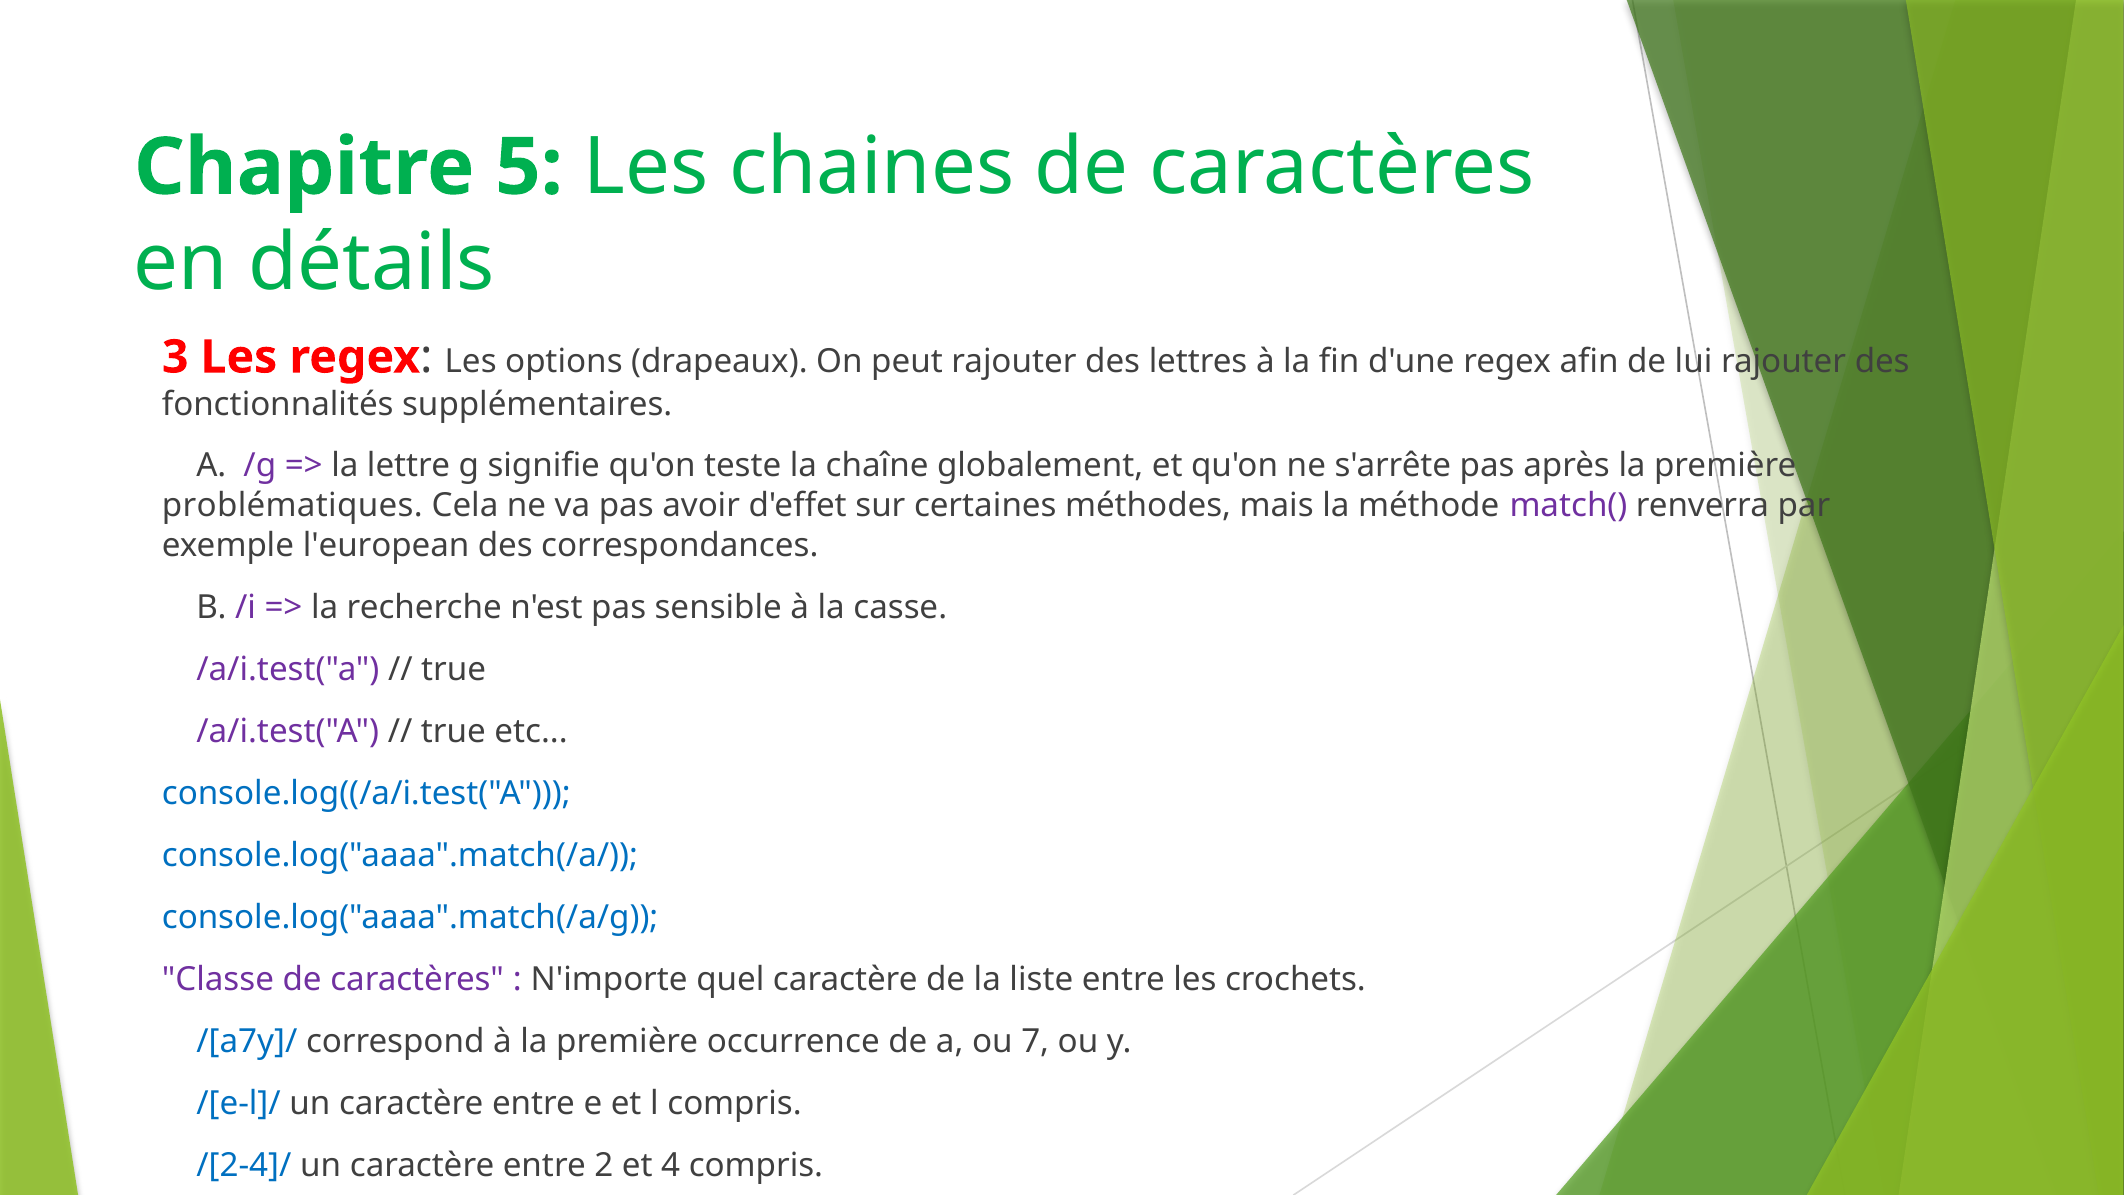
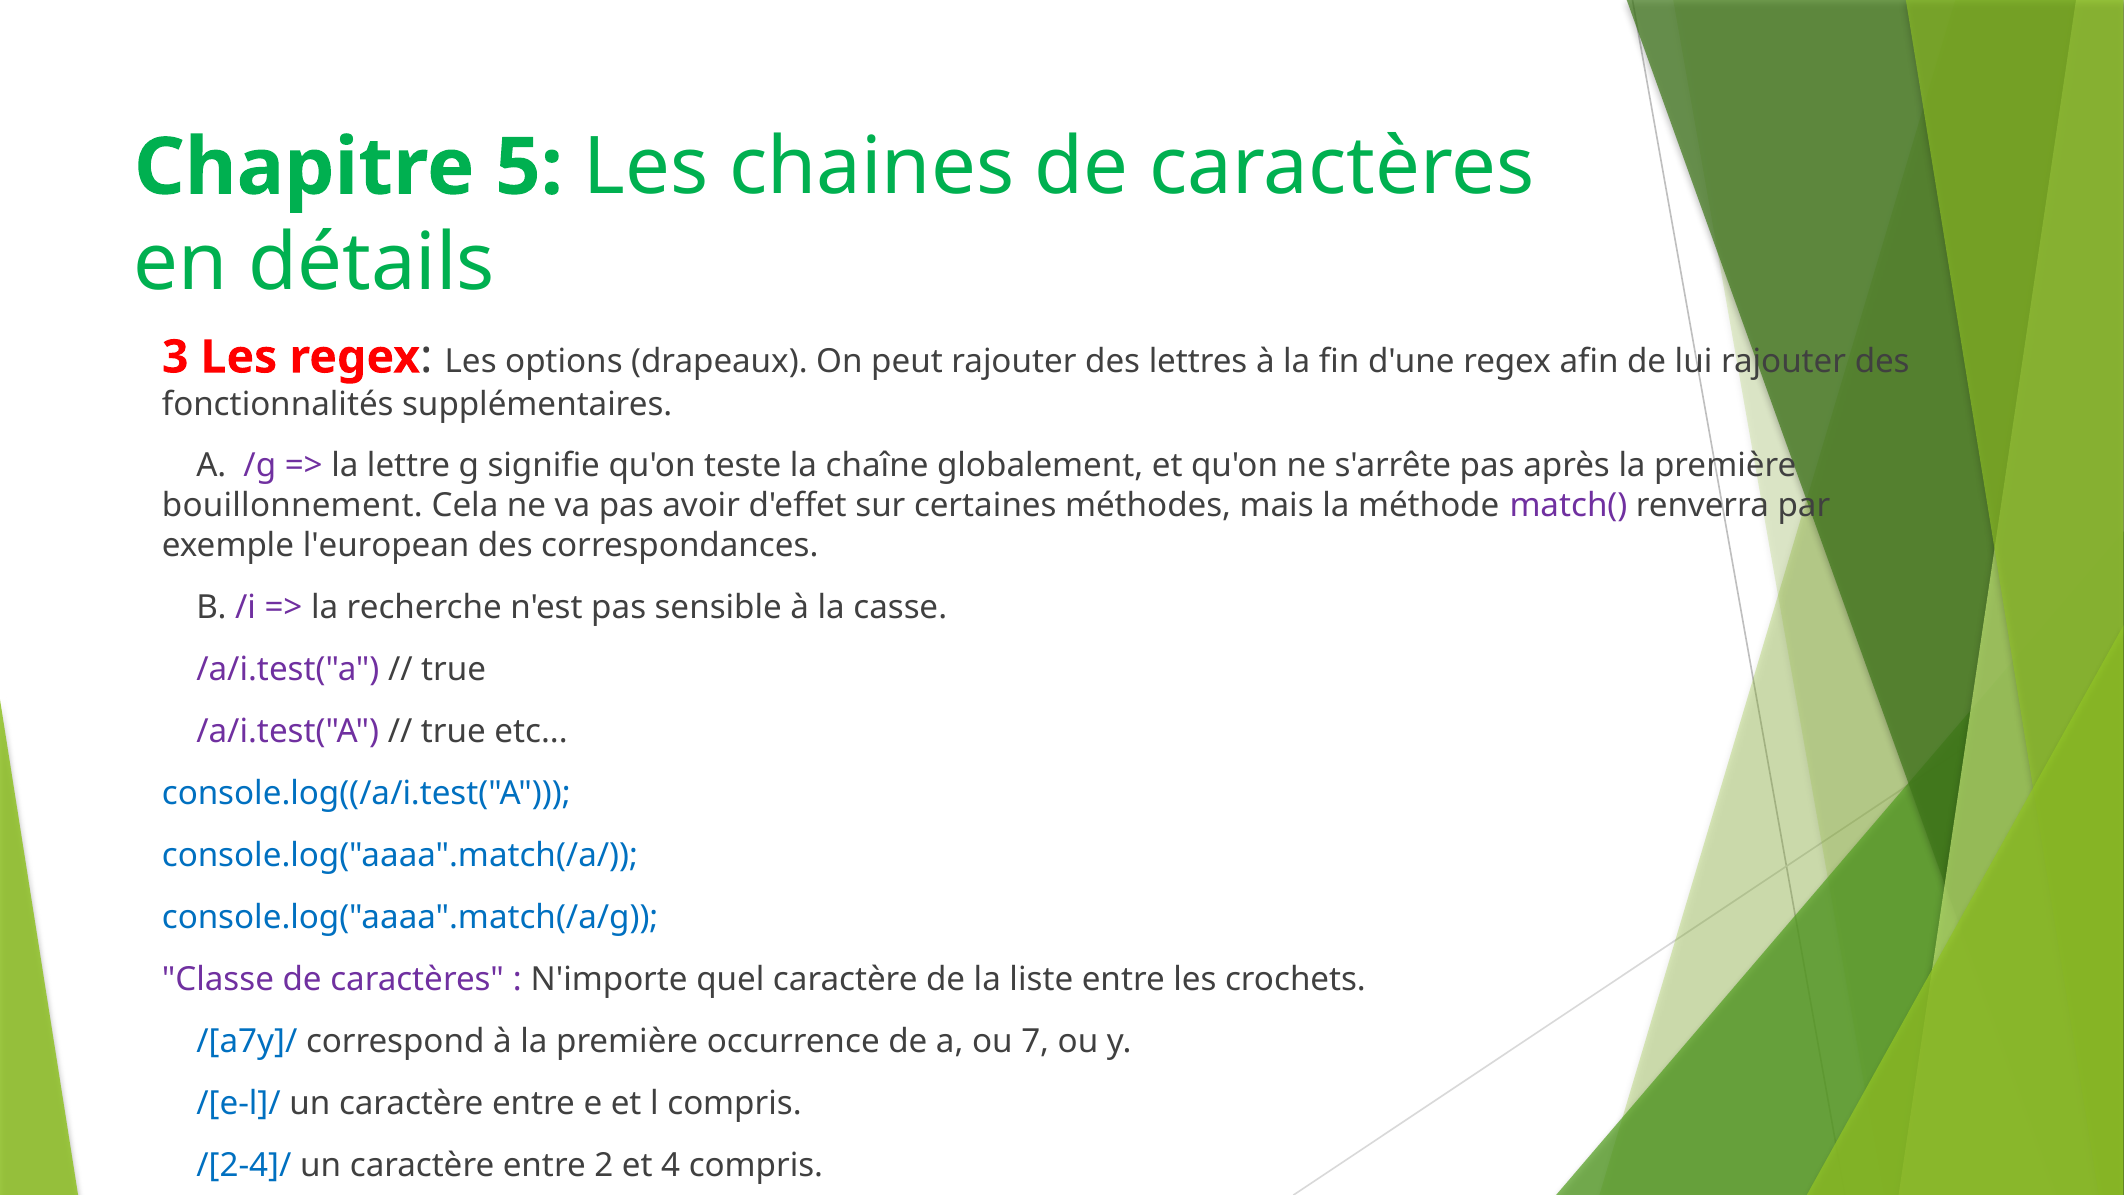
problématiques: problématiques -> bouillonnement (292, 506)
